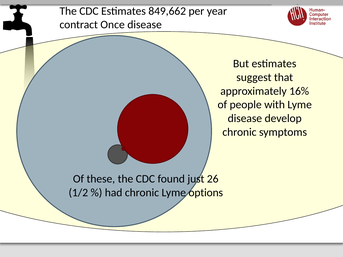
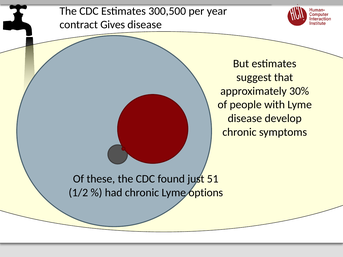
849,662: 849,662 -> 300,500 (167, 11)
Once: Once -> Gives (113, 25)
16%: 16% -> 30% (299, 91)
26: 26 -> 51 (213, 179)
